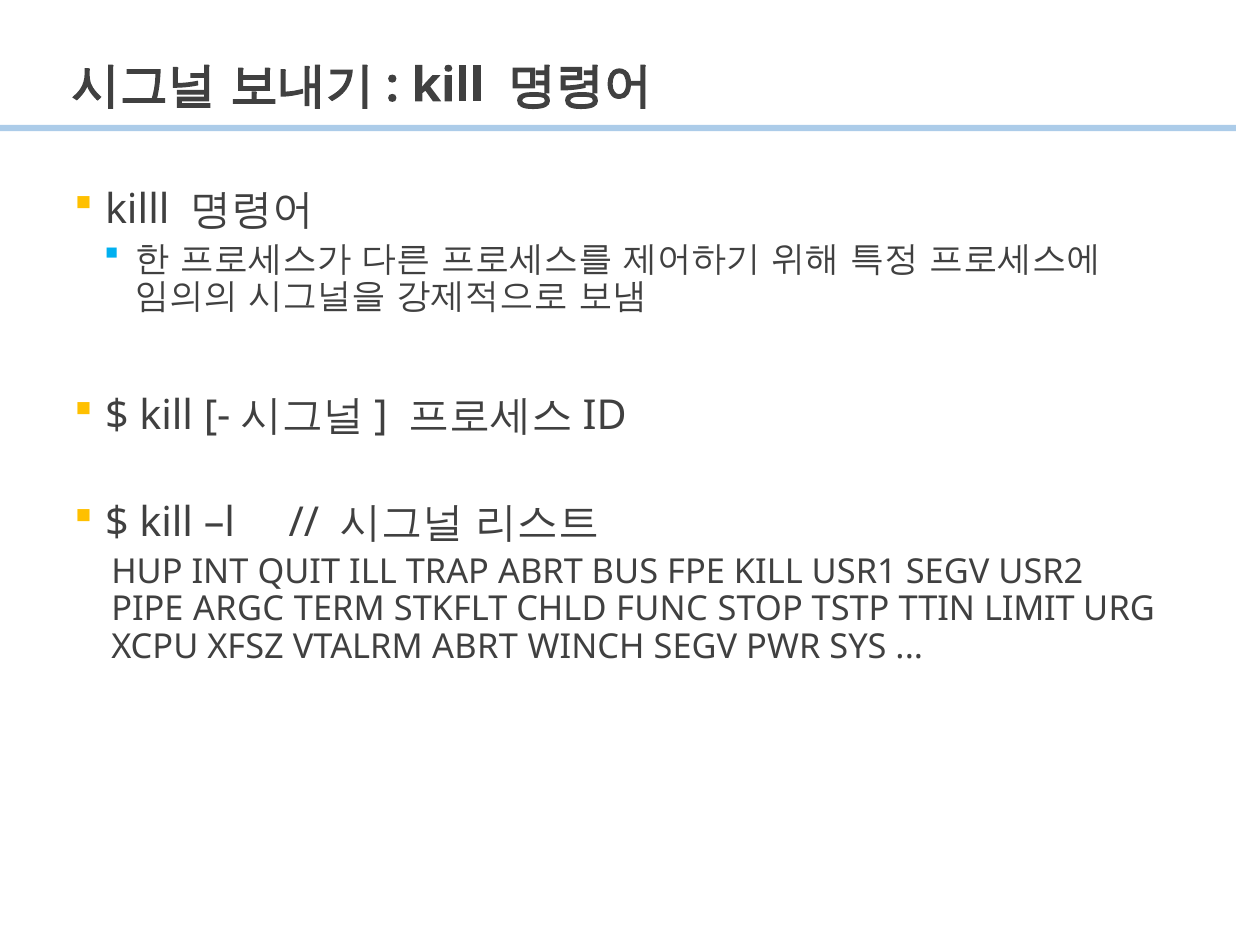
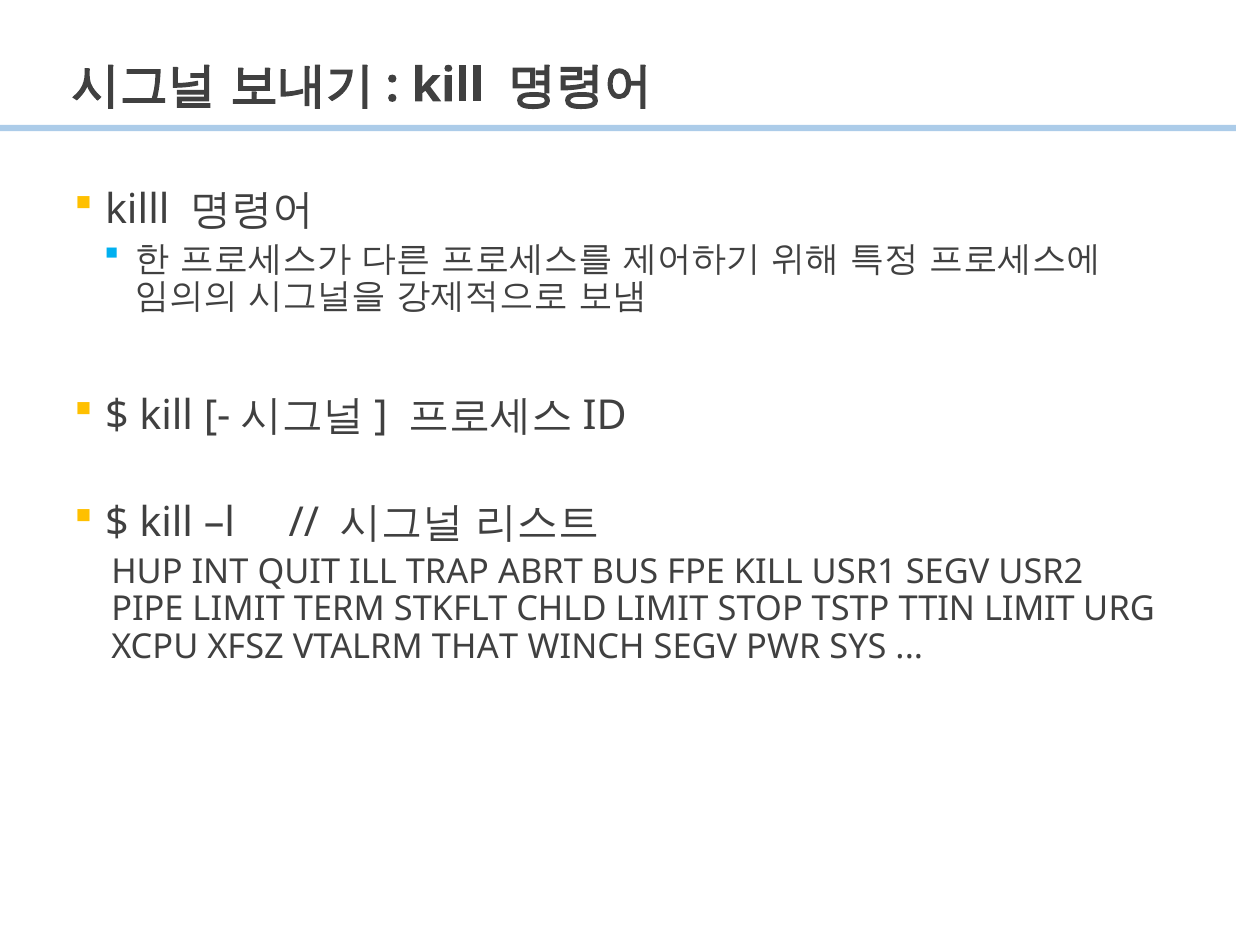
PIPE ARGC: ARGC -> LIMIT (239, 610)
CHLD FUNC: FUNC -> LIMIT (662, 610)
VTALRM ABRT: ABRT -> THAT (475, 647)
